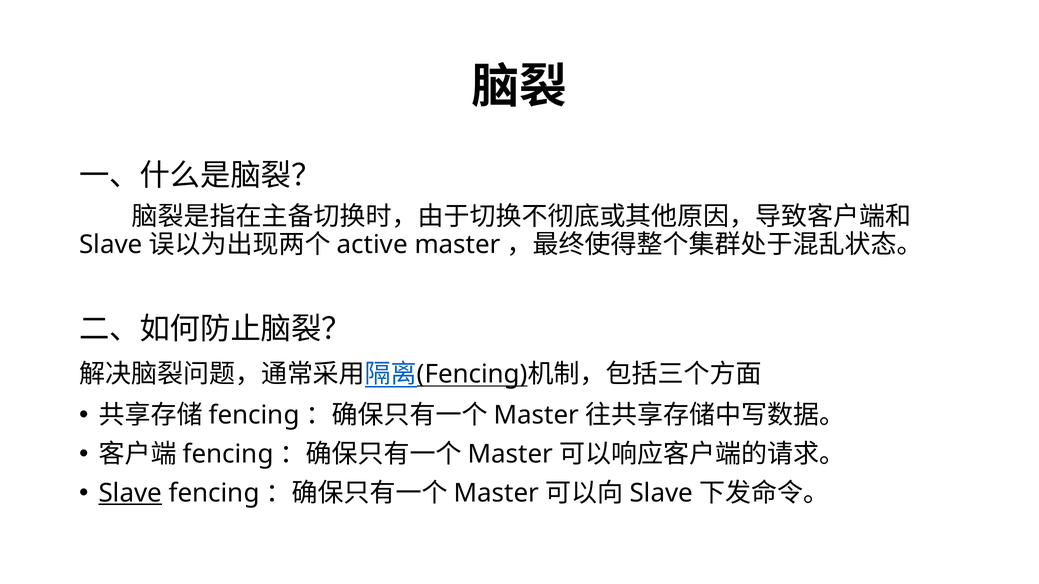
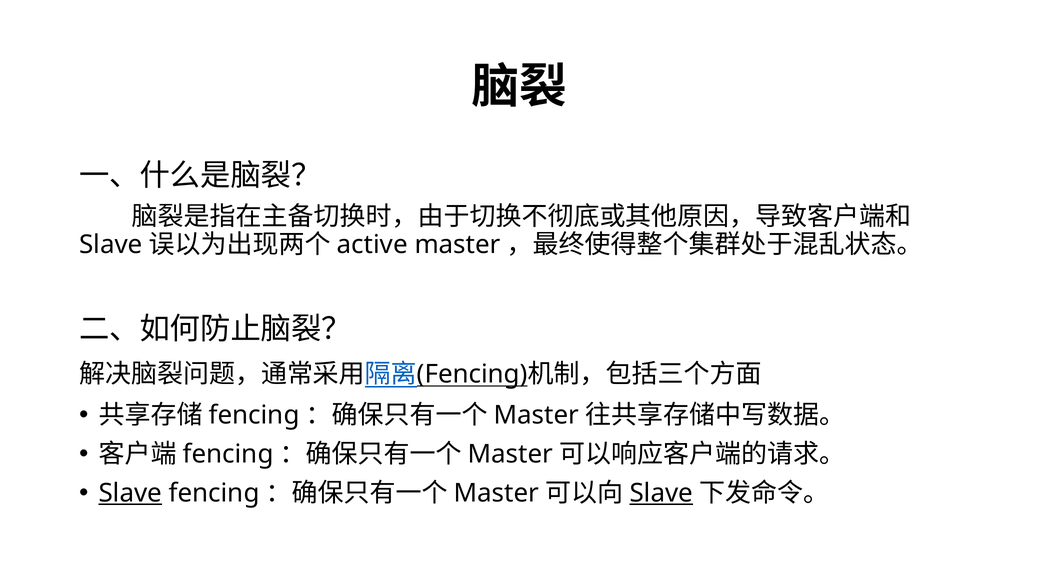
Slave underline: none -> present (661, 493)
